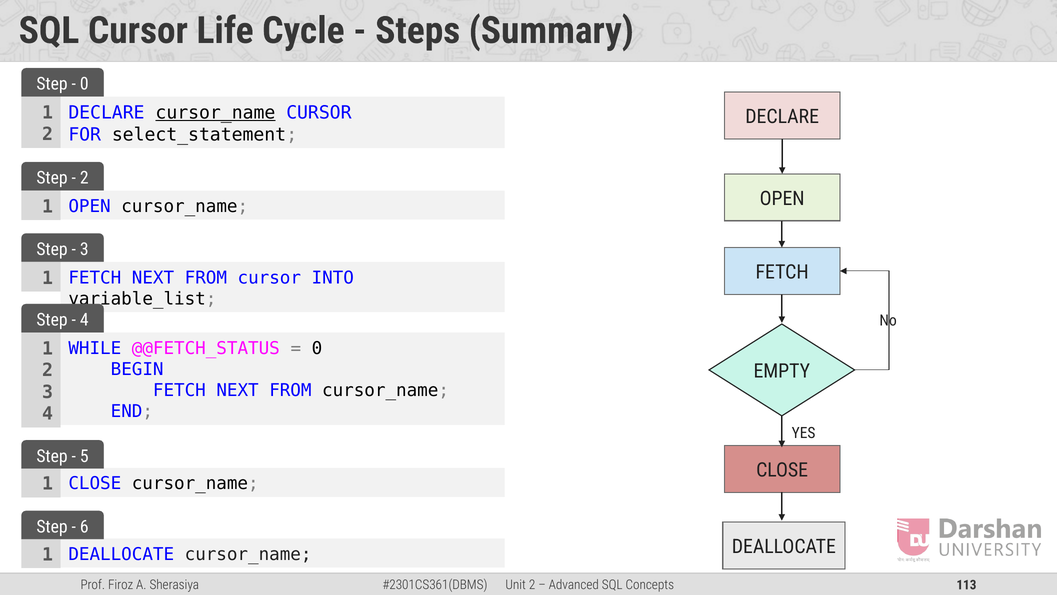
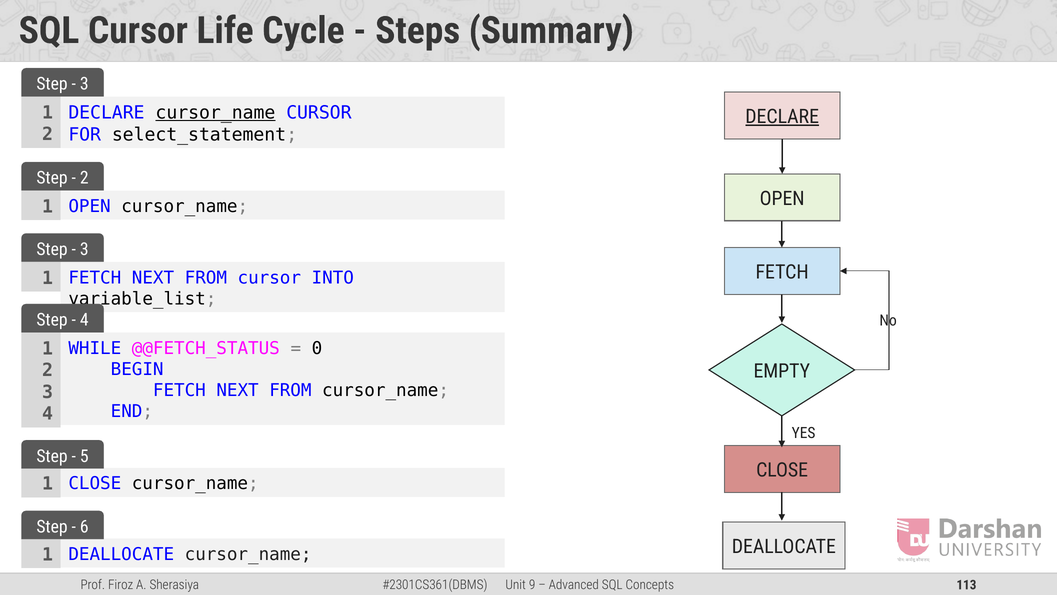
0: 0 -> 3 (84, 84)
DECLARE underline: none -> present (782, 117)
2: 2 -> 9 (532, 584)
